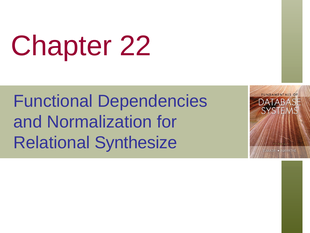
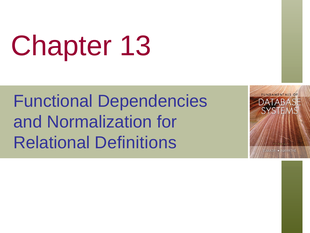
22: 22 -> 13 (135, 46)
Synthesize: Synthesize -> Definitions (136, 142)
